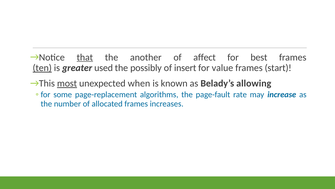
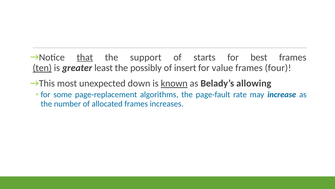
another: another -> support (146, 57)
affect: affect -> starts (205, 57)
used: used -> least (104, 68)
start: start -> four (278, 68)
most underline: present -> none (67, 83)
when: when -> down (139, 83)
known underline: none -> present (174, 83)
